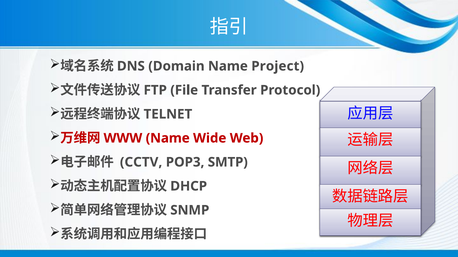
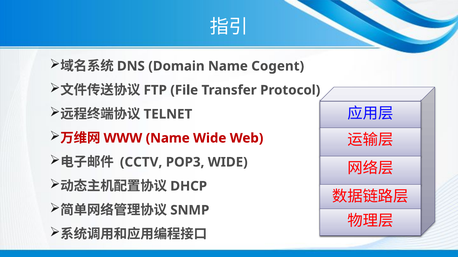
Project: Project -> Cogent (278, 66)
POP3 SMTP: SMTP -> WIDE (228, 163)
